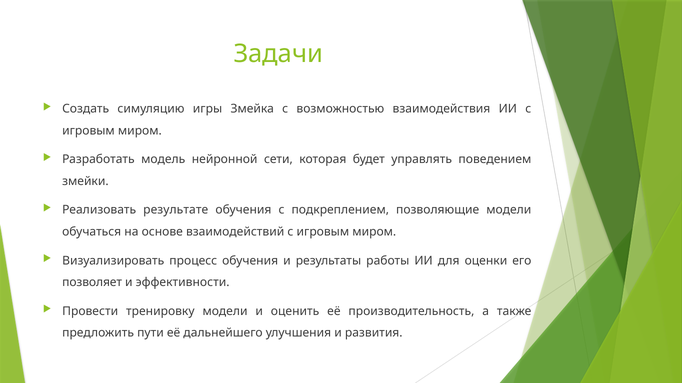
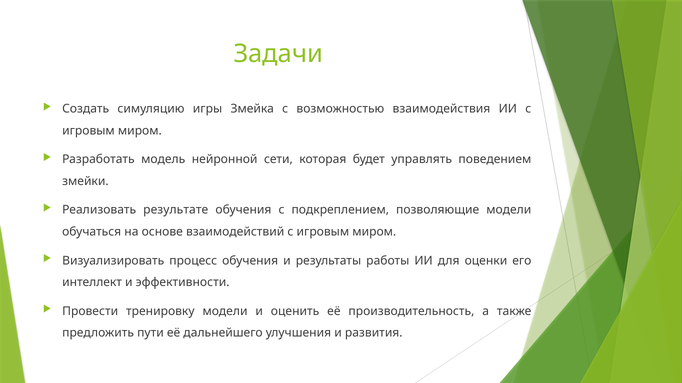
позволяет: позволяет -> интеллект (92, 283)
